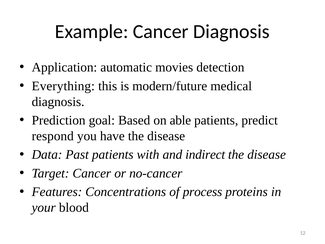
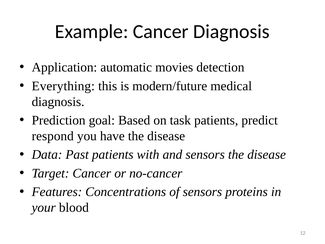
able: able -> task (180, 120)
and indirect: indirect -> sensors (205, 155)
of process: process -> sensors (202, 192)
